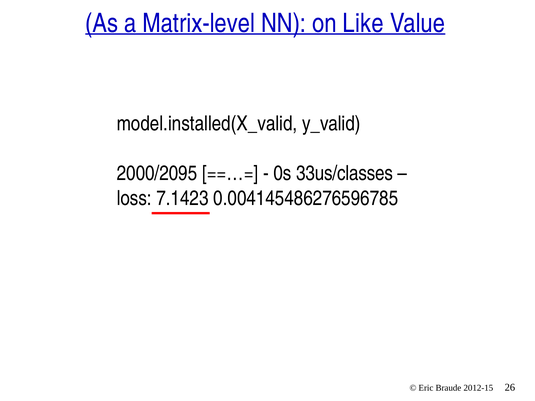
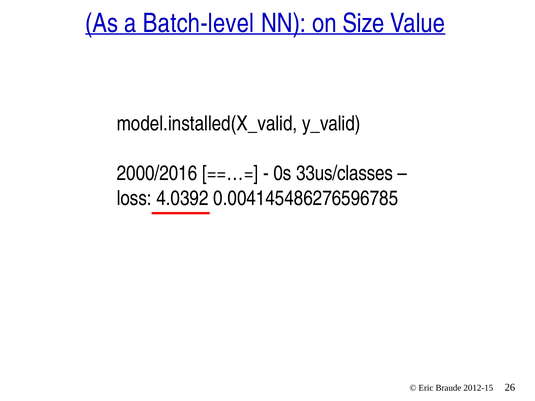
Matrix-level: Matrix-level -> Batch-level (199, 23)
Like: Like -> Size (363, 23)
2000/2095: 2000/2095 -> 2000/2016 (157, 174)
7.1423: 7.1423 -> 4.0392 (183, 198)
